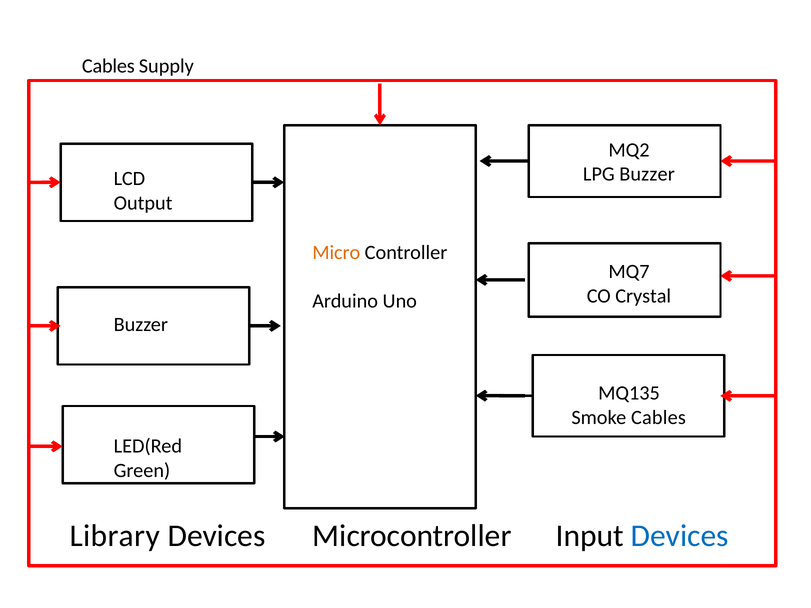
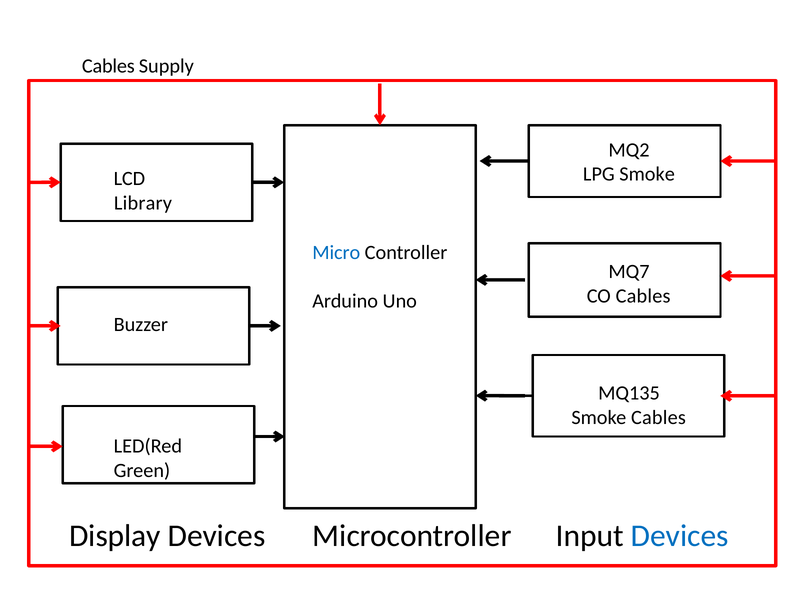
LPG Buzzer: Buzzer -> Smoke (647, 174)
Output: Output -> Library (143, 203)
Micro colour: orange -> blue (336, 253)
CO Crystal: Crystal -> Cables (643, 296)
Library: Library -> Display (115, 536)
